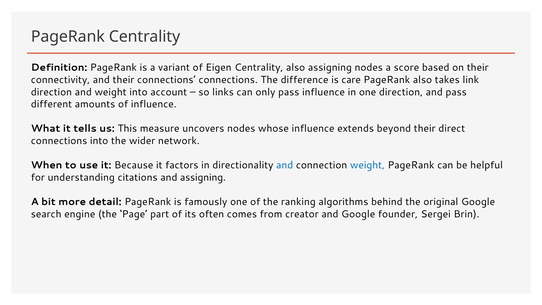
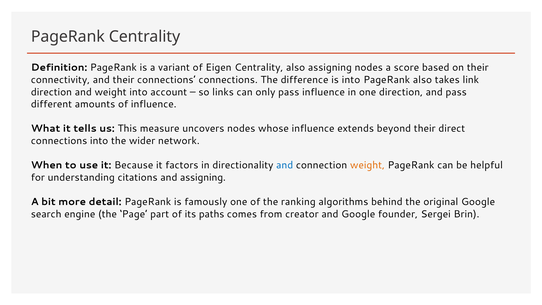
is care: care -> into (351, 80)
weight colour: blue -> orange (367, 165)
often: often -> paths (212, 214)
